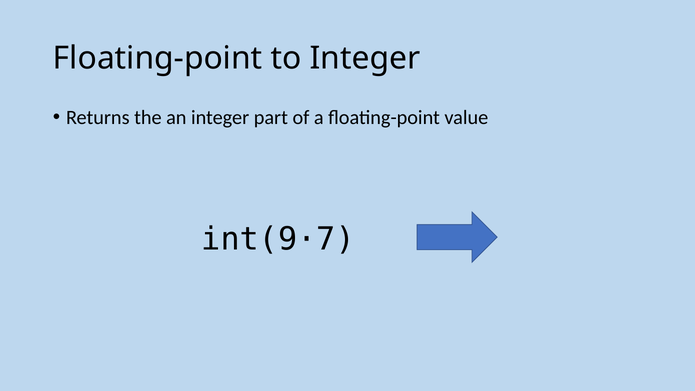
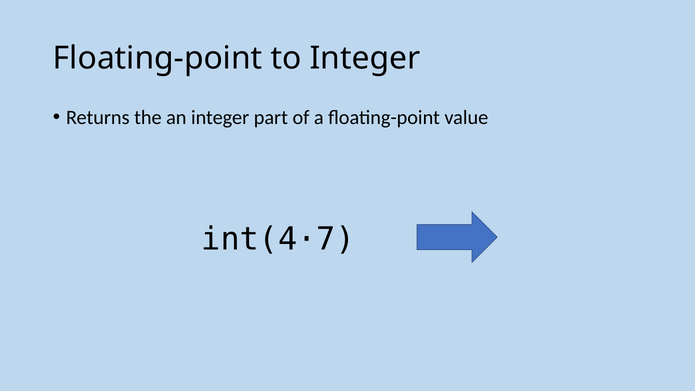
int(9·7: int(9·7 -> int(4·7 (278, 239)
